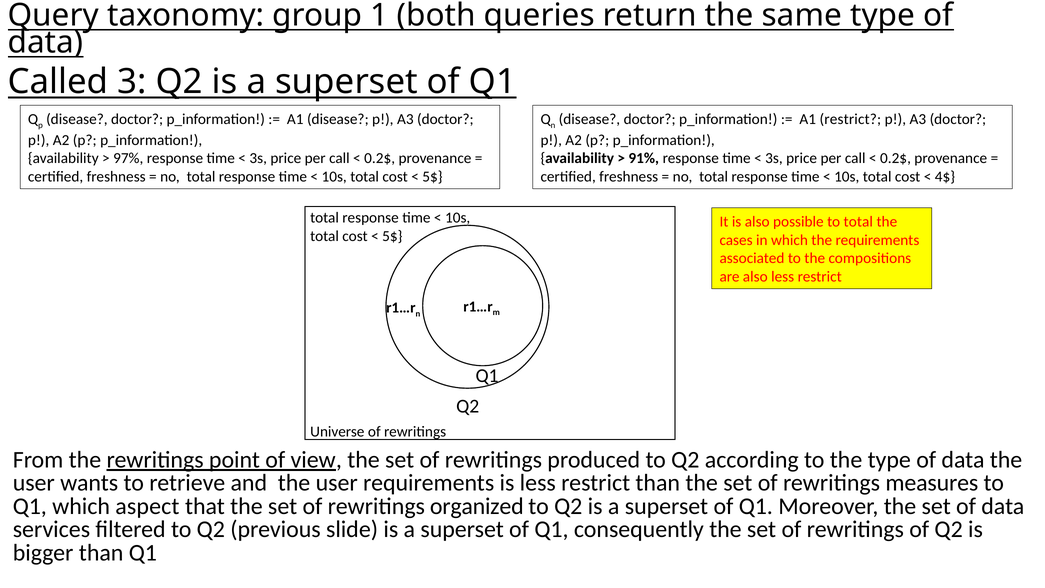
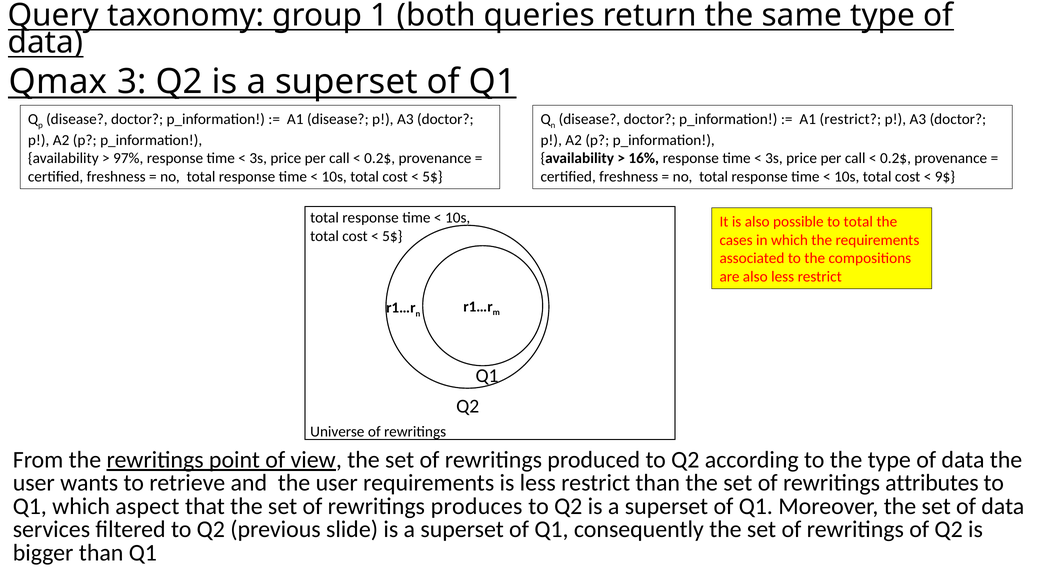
Called: Called -> Qmax (58, 82)
91%: 91% -> 16% (644, 158)
4$: 4$ -> 9$ (945, 177)
measures: measures -> attributes (932, 483)
organized: organized -> produces (477, 506)
